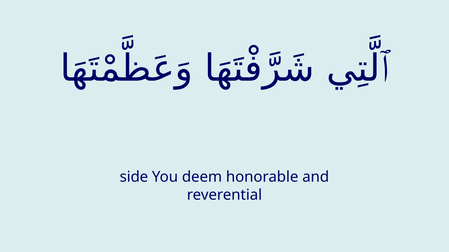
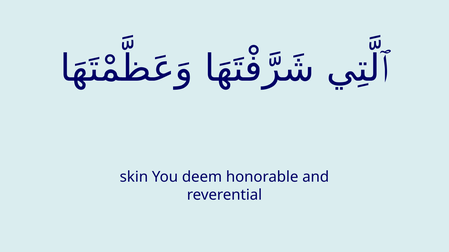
side: side -> skin (134, 177)
